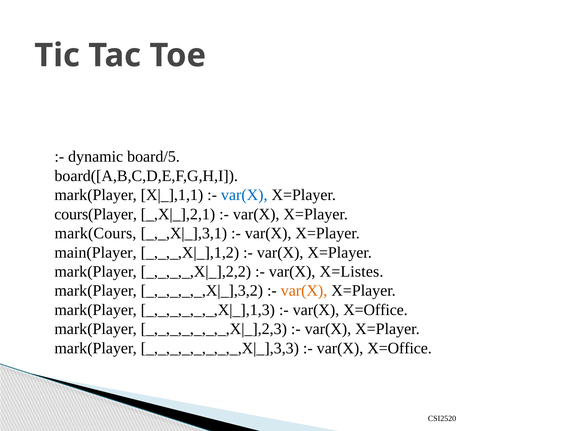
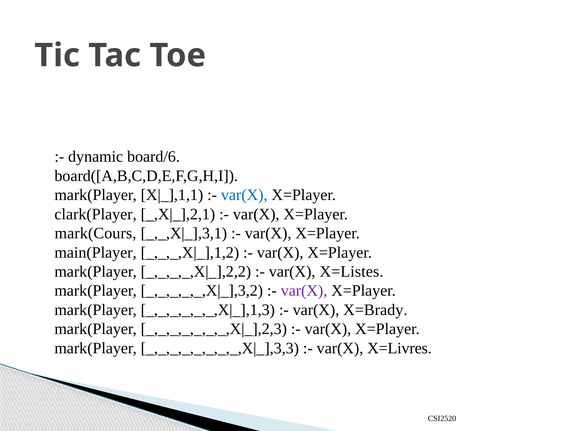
board/5: board/5 -> board/6 (153, 156)
cours(Player: cours(Player -> clark(Player (96, 214)
var(X colour: orange -> purple (304, 290)
X=Office: X=Office -> X=Brady (375, 310)
X=Office: X=Office -> X=Livres (400, 348)
